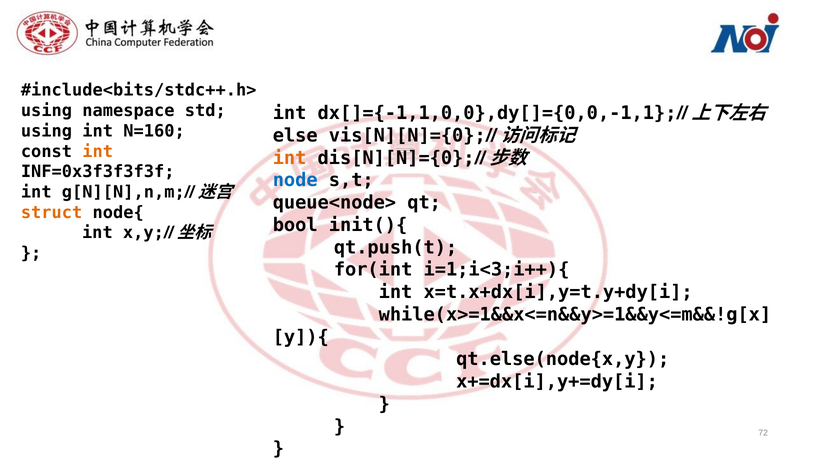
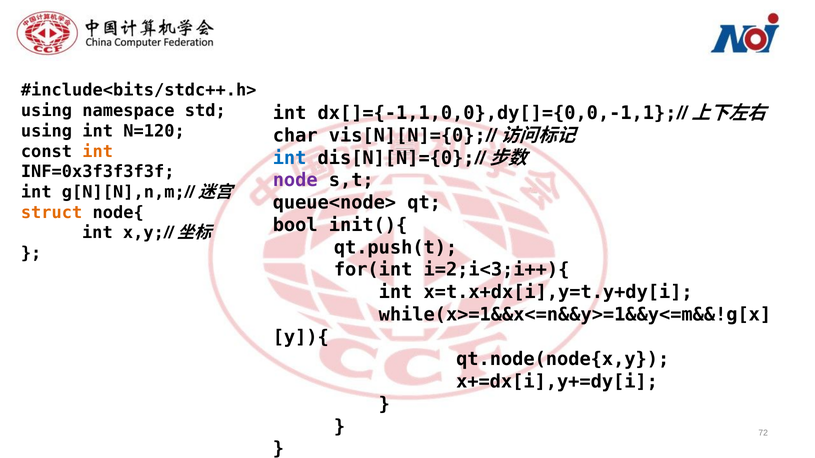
N=160: N=160 -> N=120 (154, 131)
else: else -> char (295, 136)
int colour: orange -> blue (290, 158)
node colour: blue -> purple (295, 180)
i=1;i<3;i++){: i=1;i<3;i++){ -> i=2;i<3;i++){ (496, 270)
qt.else(node{x,y: qt.else(node{x,y -> qt.node(node{x,y (563, 360)
